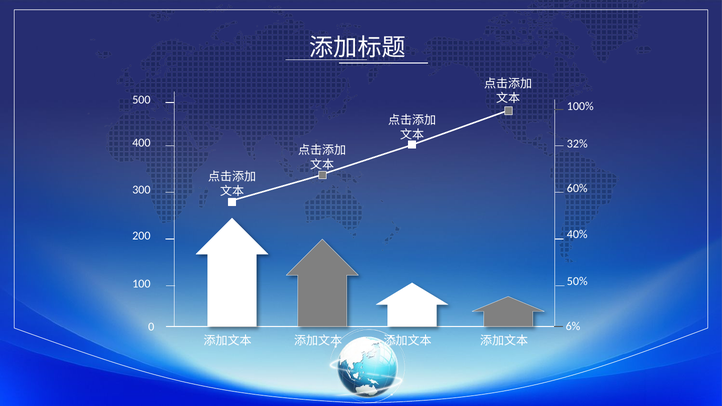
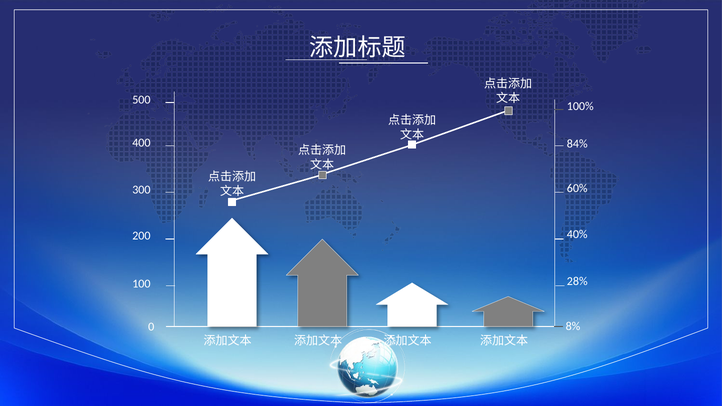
32%: 32% -> 84% (577, 144)
50%: 50% -> 28% (577, 281)
6%: 6% -> 8% (573, 327)
